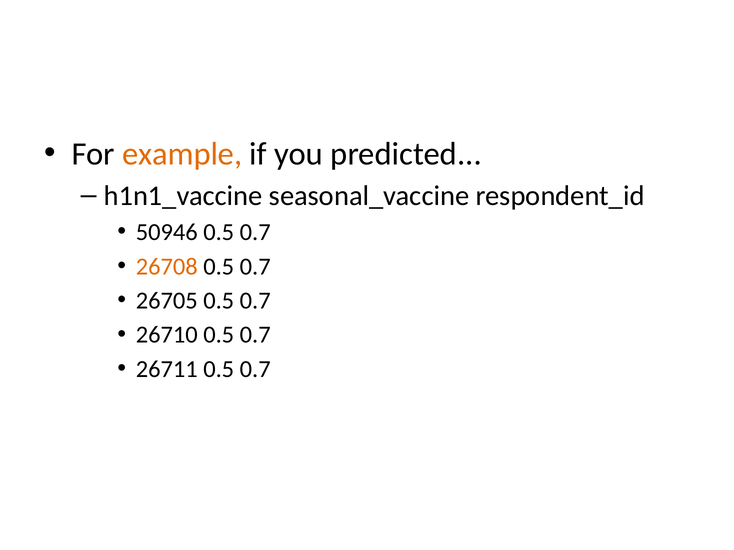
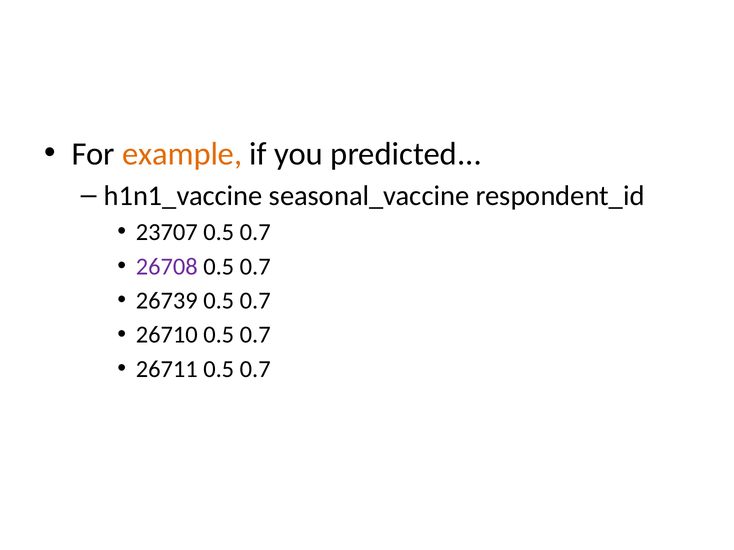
50946: 50946 -> 23707 (167, 232)
26708 colour: orange -> purple (167, 267)
26705: 26705 -> 26739 (167, 301)
